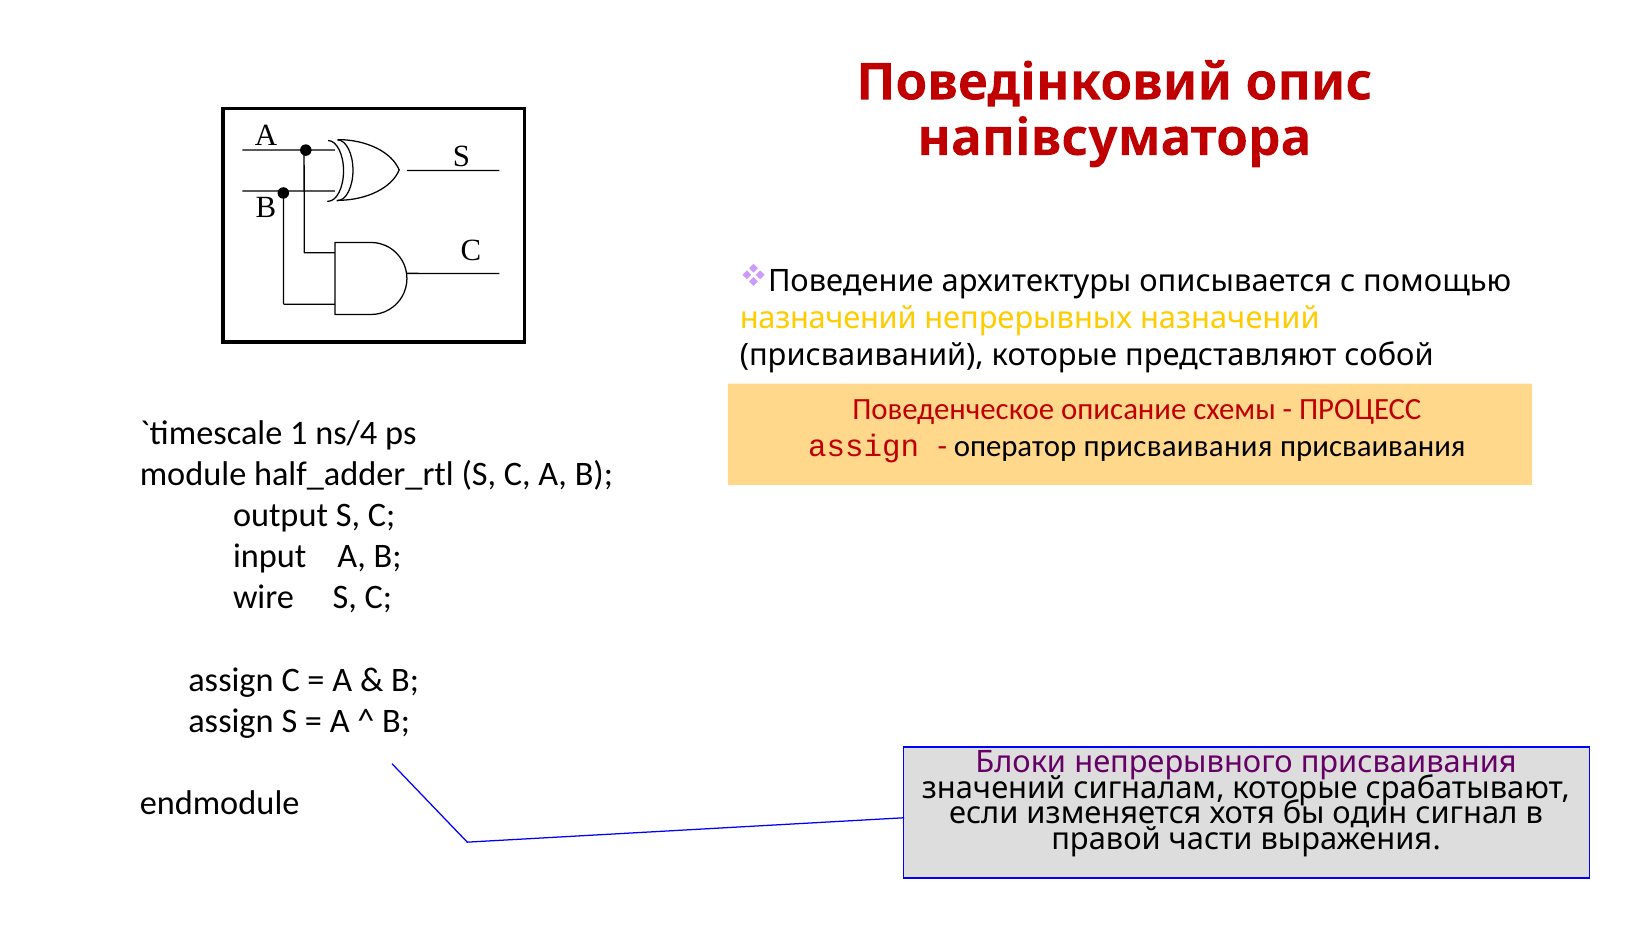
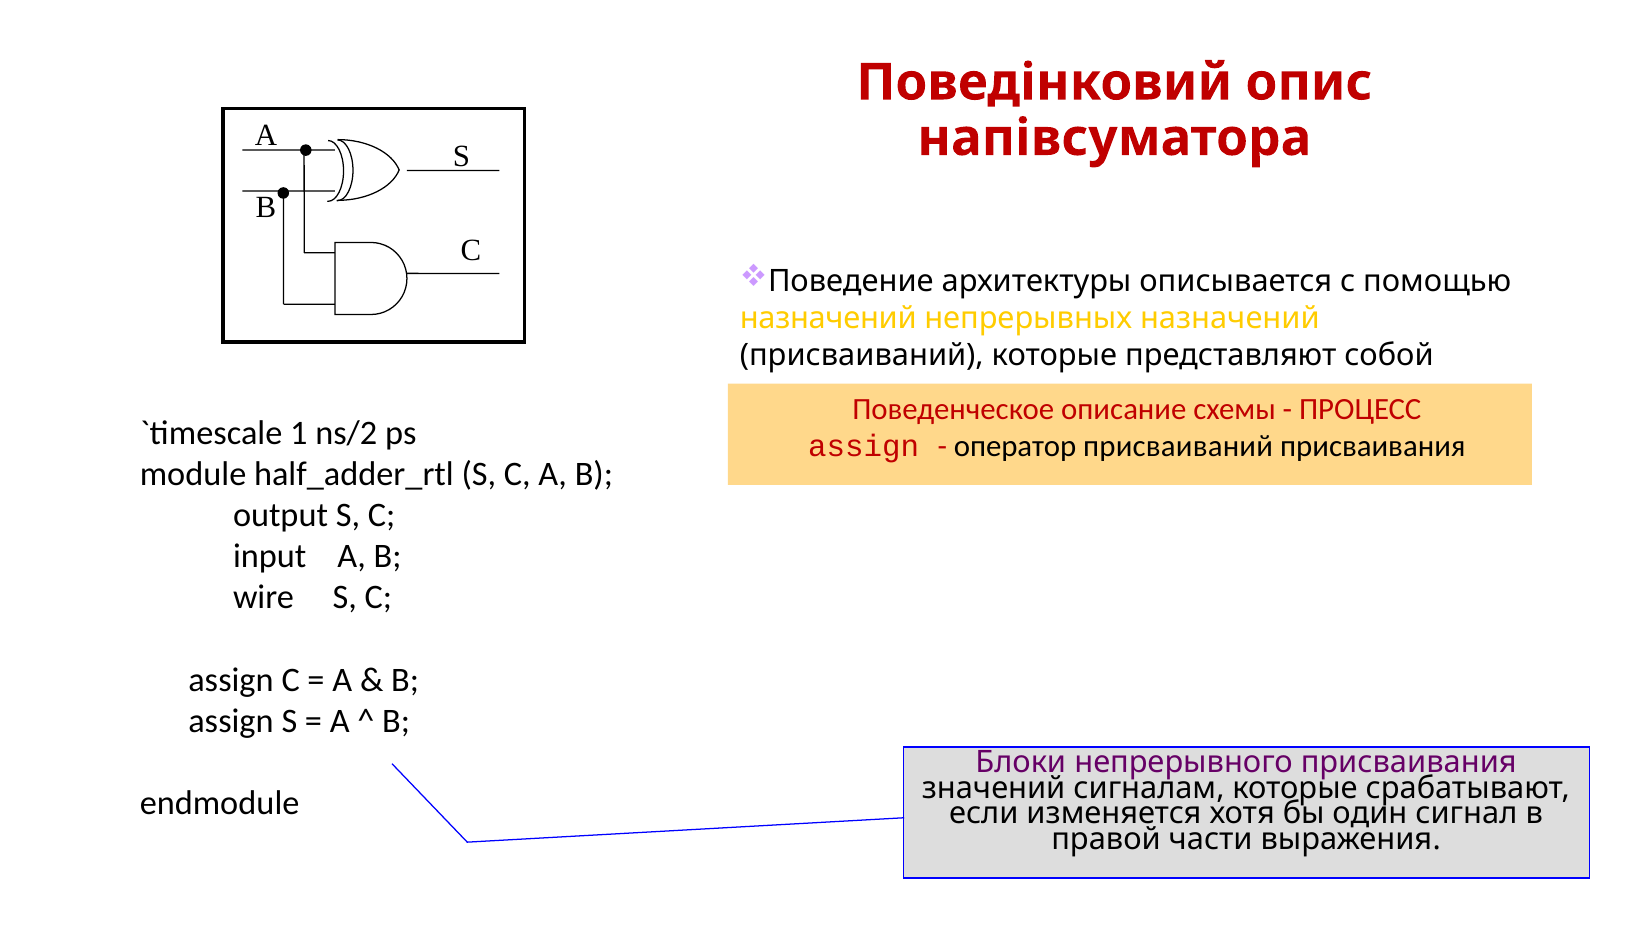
ns/4: ns/4 -> ns/2 (346, 432)
оператор присваивания: присваивания -> присваиваний (1178, 446)
